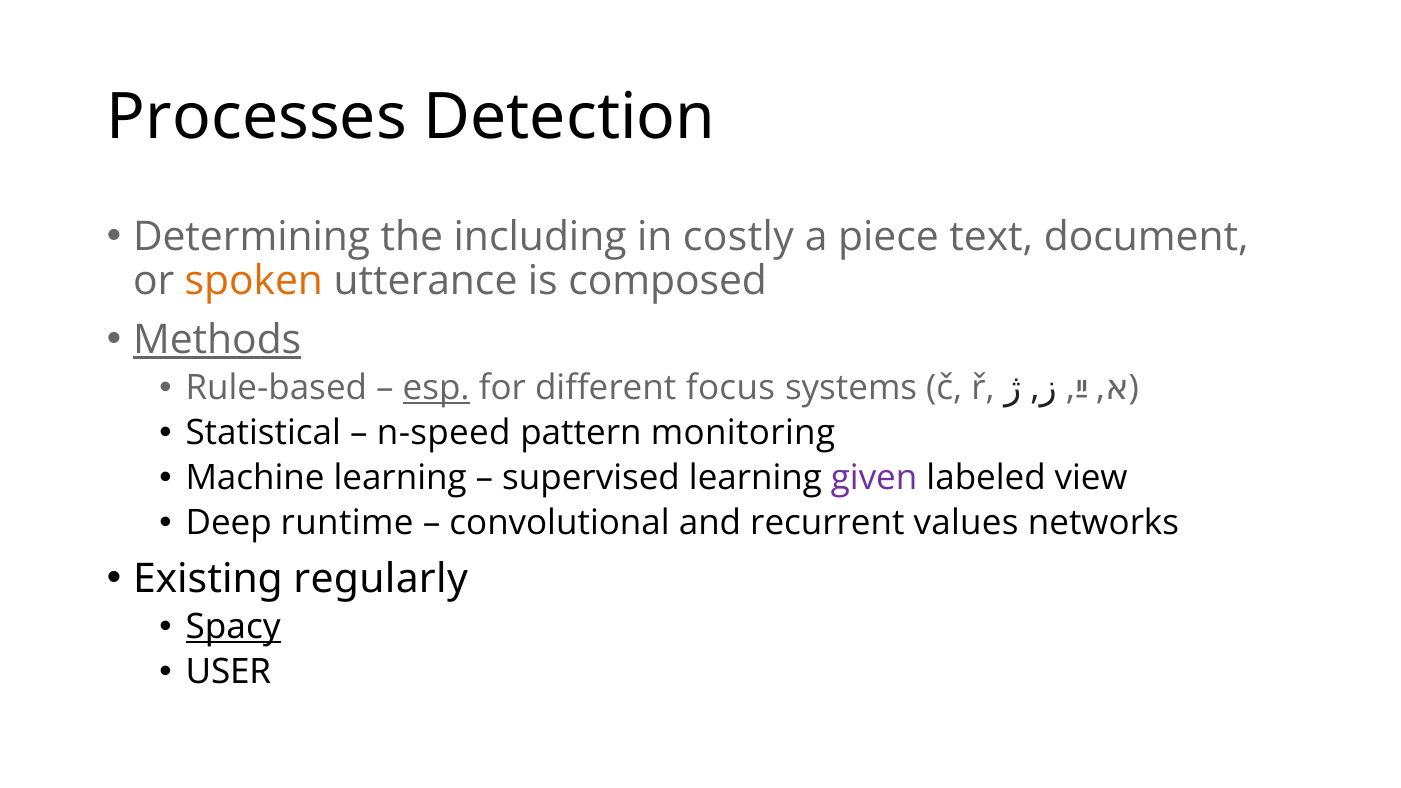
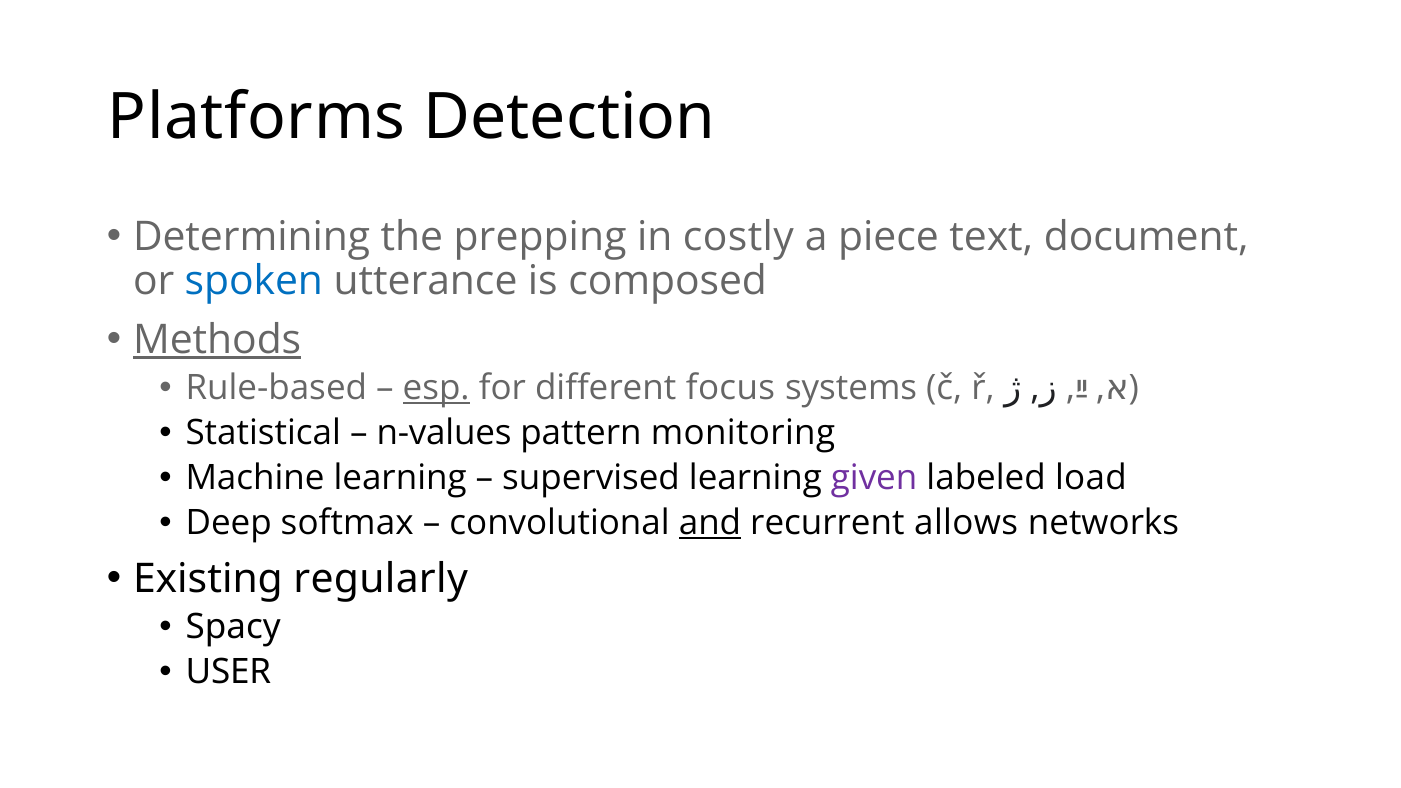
Processes: Processes -> Platforms (257, 118)
including: including -> prepping (540, 237)
spoken colour: orange -> blue (254, 281)
n-speed: n-speed -> n-values (444, 433)
view: view -> load (1091, 478)
runtime: runtime -> softmax (347, 523)
and underline: none -> present (710, 523)
values: values -> allows (966, 523)
Spacy underline: present -> none (233, 627)
